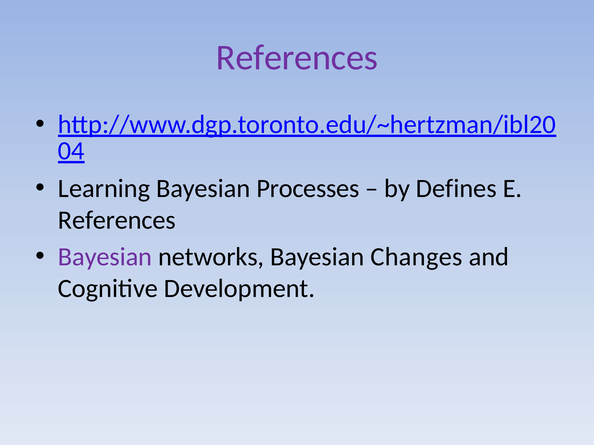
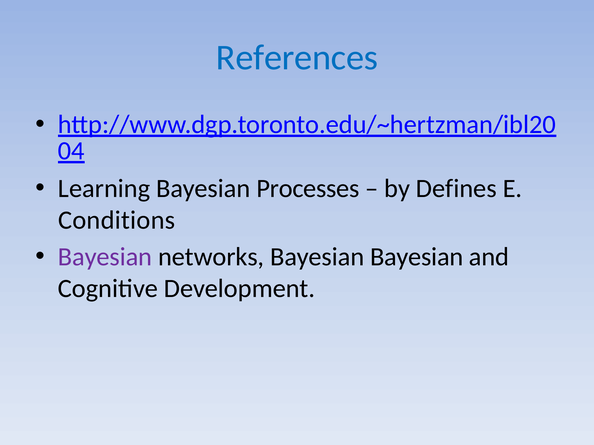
References colour: purple -> blue (297, 58)
References: References -> Conditions (117, 220)
Bayesian Changes: Changes -> Bayesian (417, 257)
